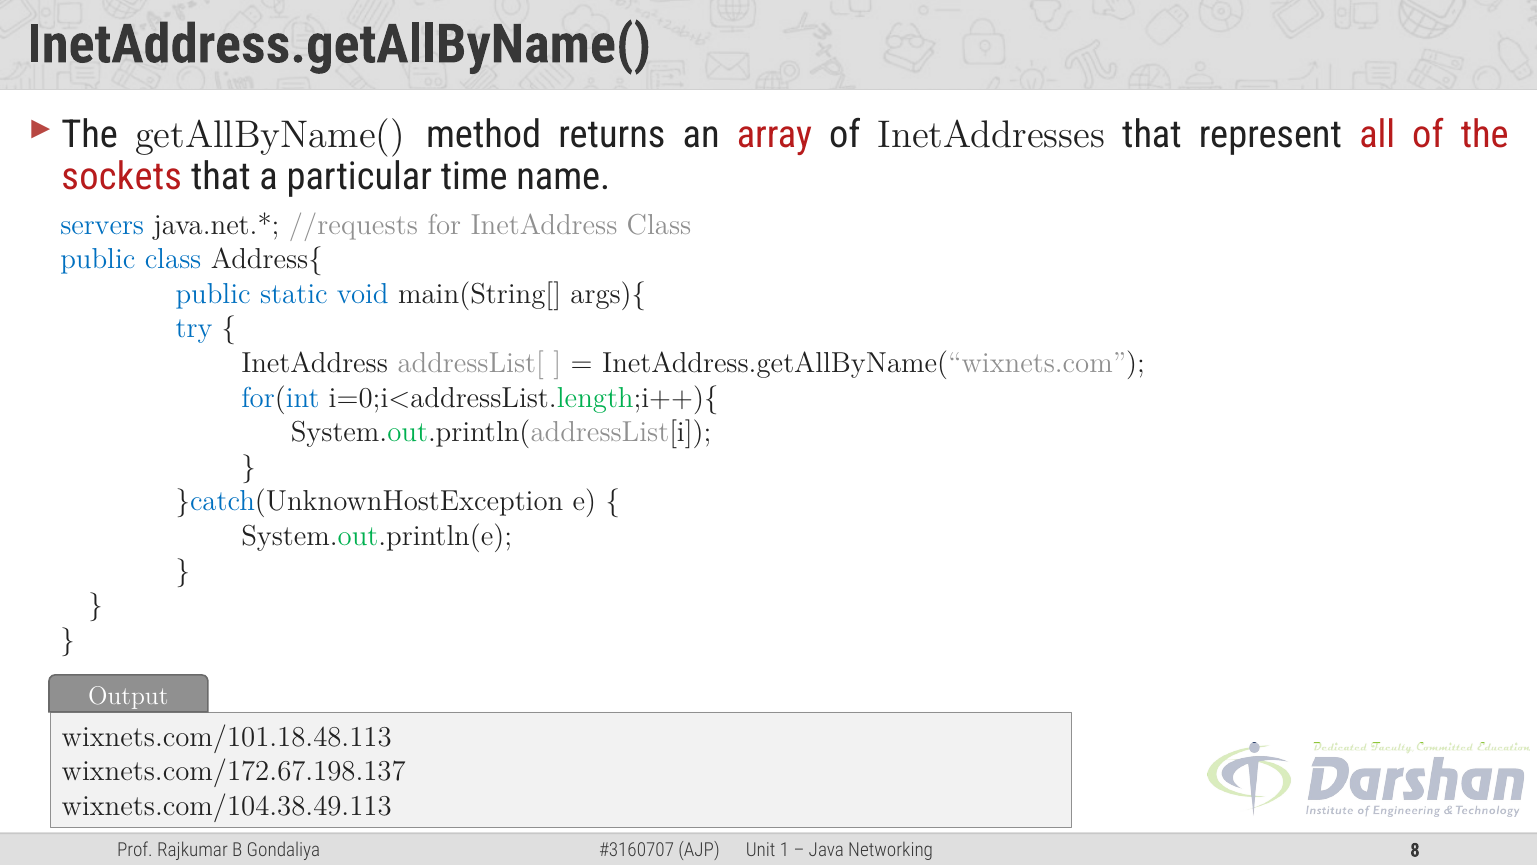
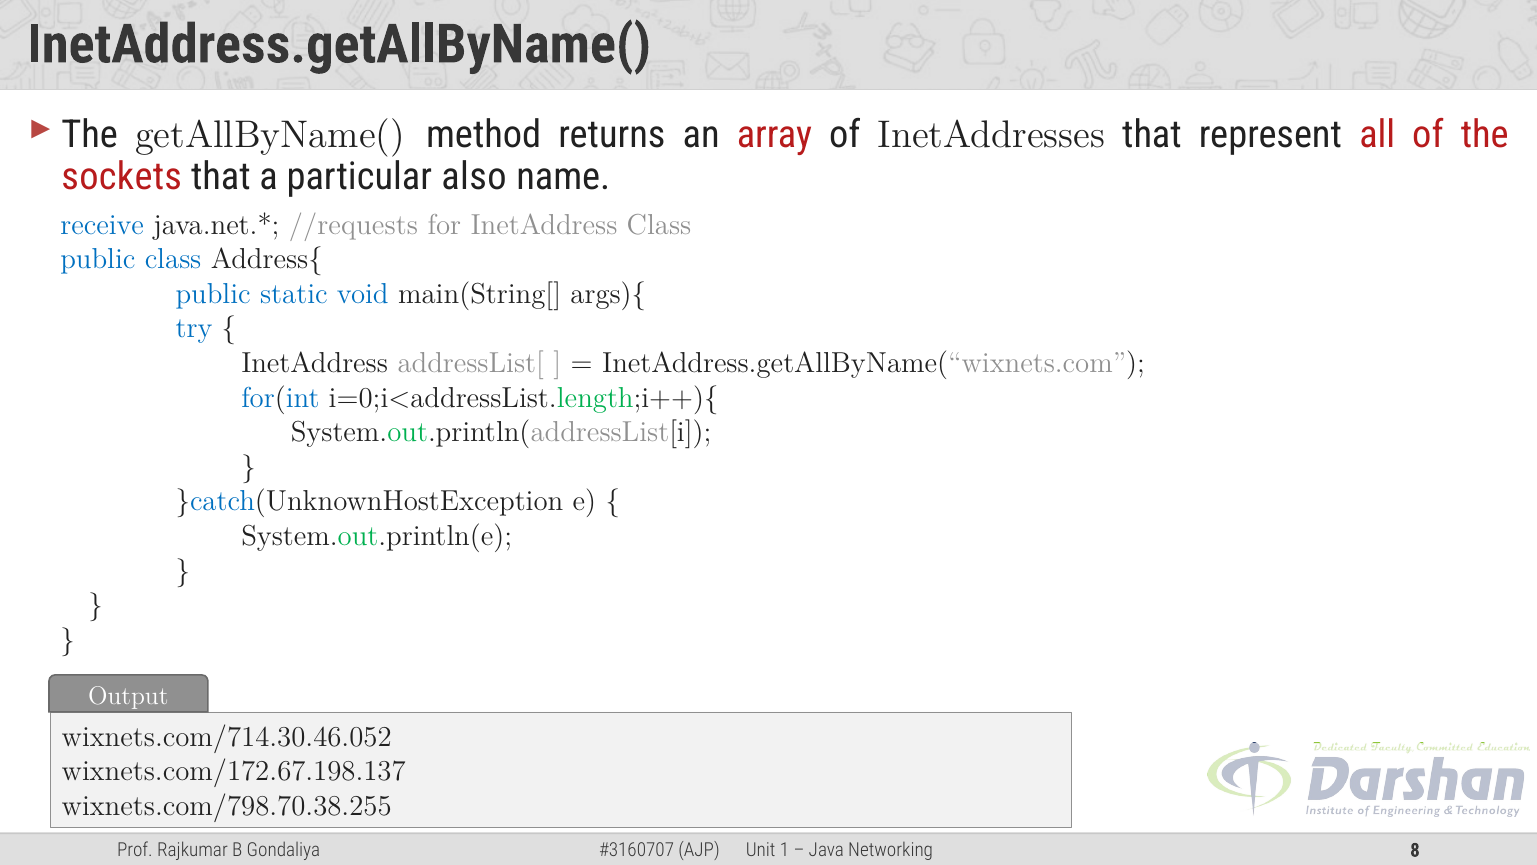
time: time -> also (474, 177)
servers: servers -> receive (102, 224)
wixnets.com/101.18.48.113: wixnets.com/101.18.48.113 -> wixnets.com/714.30.46.052 (227, 736)
wixnets.com/104.38.49.113: wixnets.com/104.38.49.113 -> wixnets.com/798.70.38.255 (227, 806)
